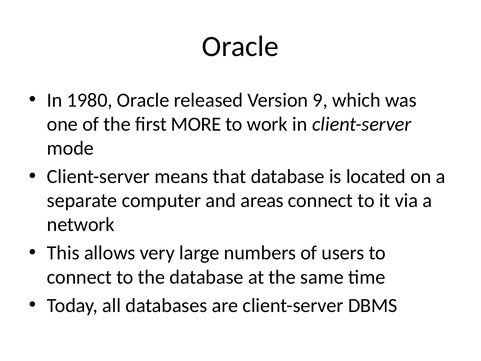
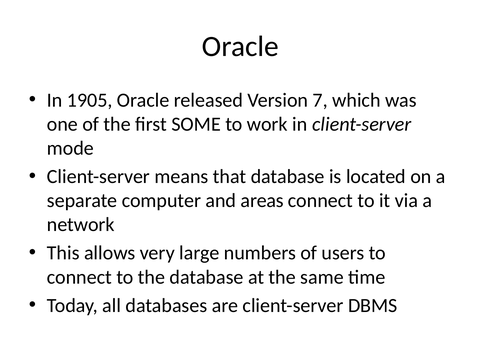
1980: 1980 -> 1905 (90, 100)
9: 9 -> 7 (320, 100)
MORE: MORE -> SOME (196, 124)
